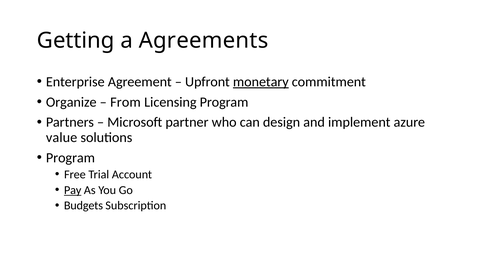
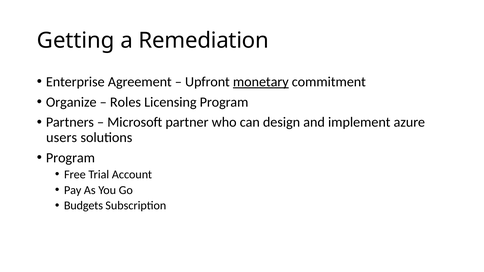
Agreements: Agreements -> Remediation (204, 41)
From: From -> Roles (125, 102)
value: value -> users (62, 138)
Pay underline: present -> none (73, 190)
